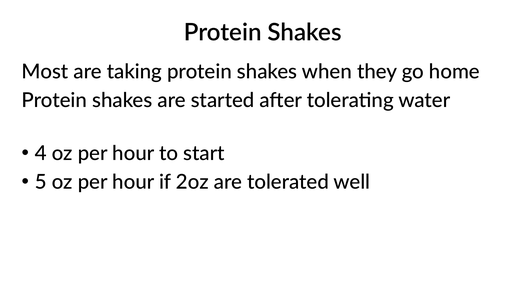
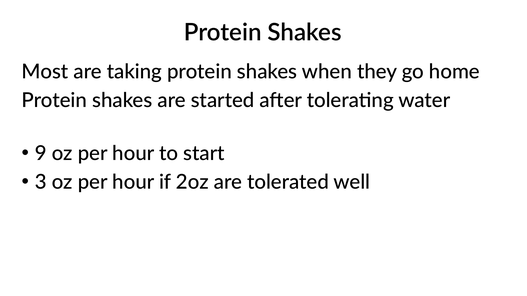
4: 4 -> 9 (41, 154)
5: 5 -> 3 (41, 182)
